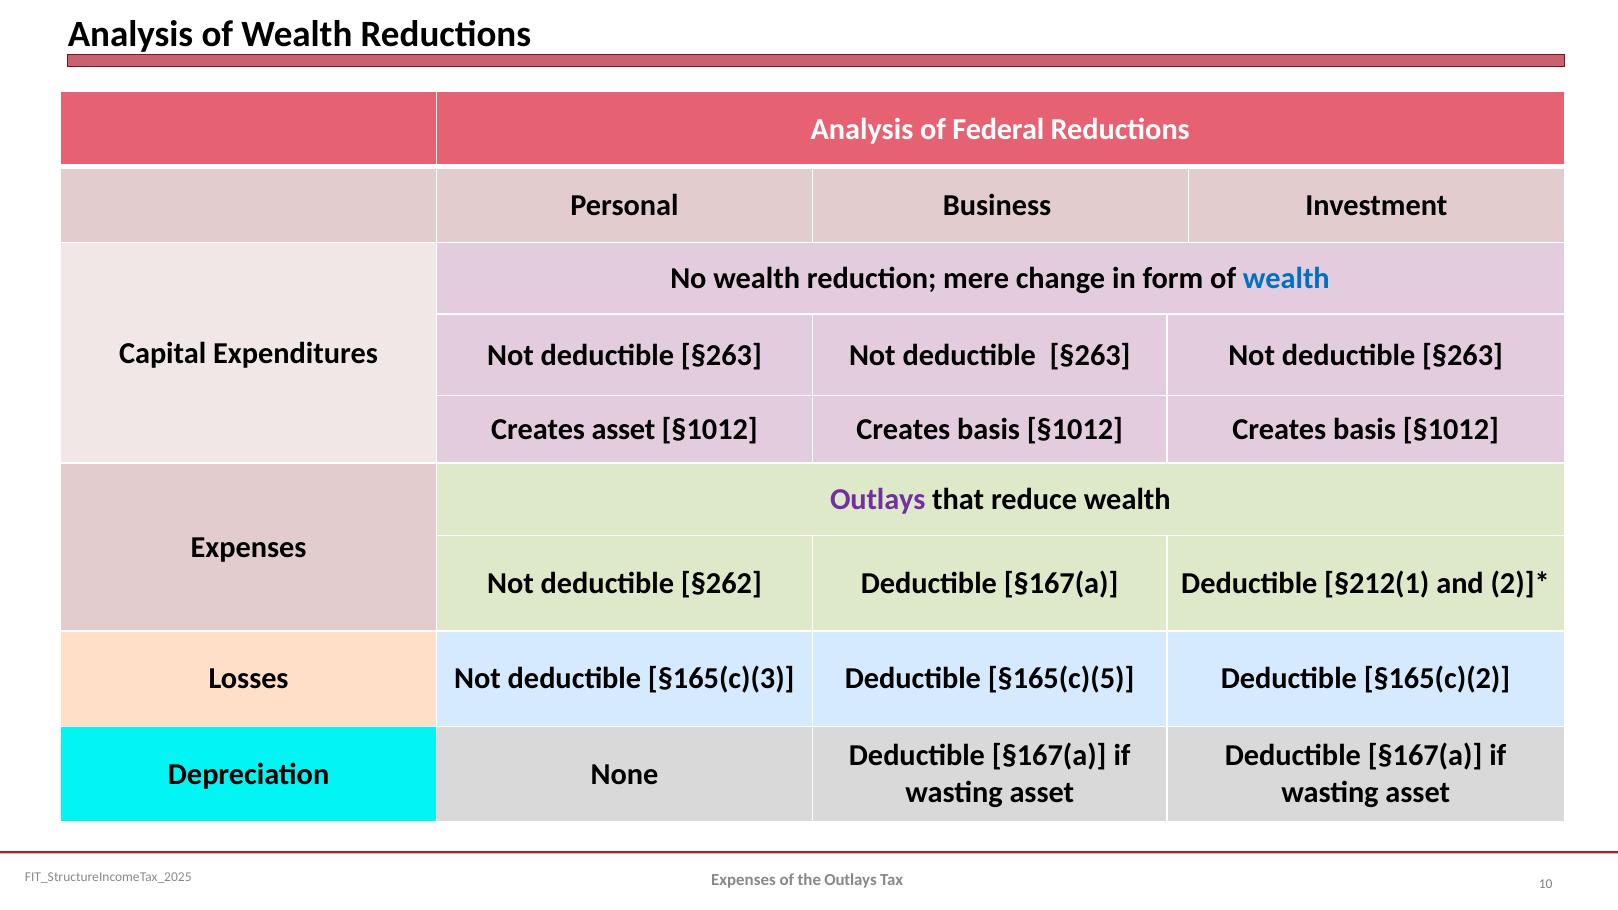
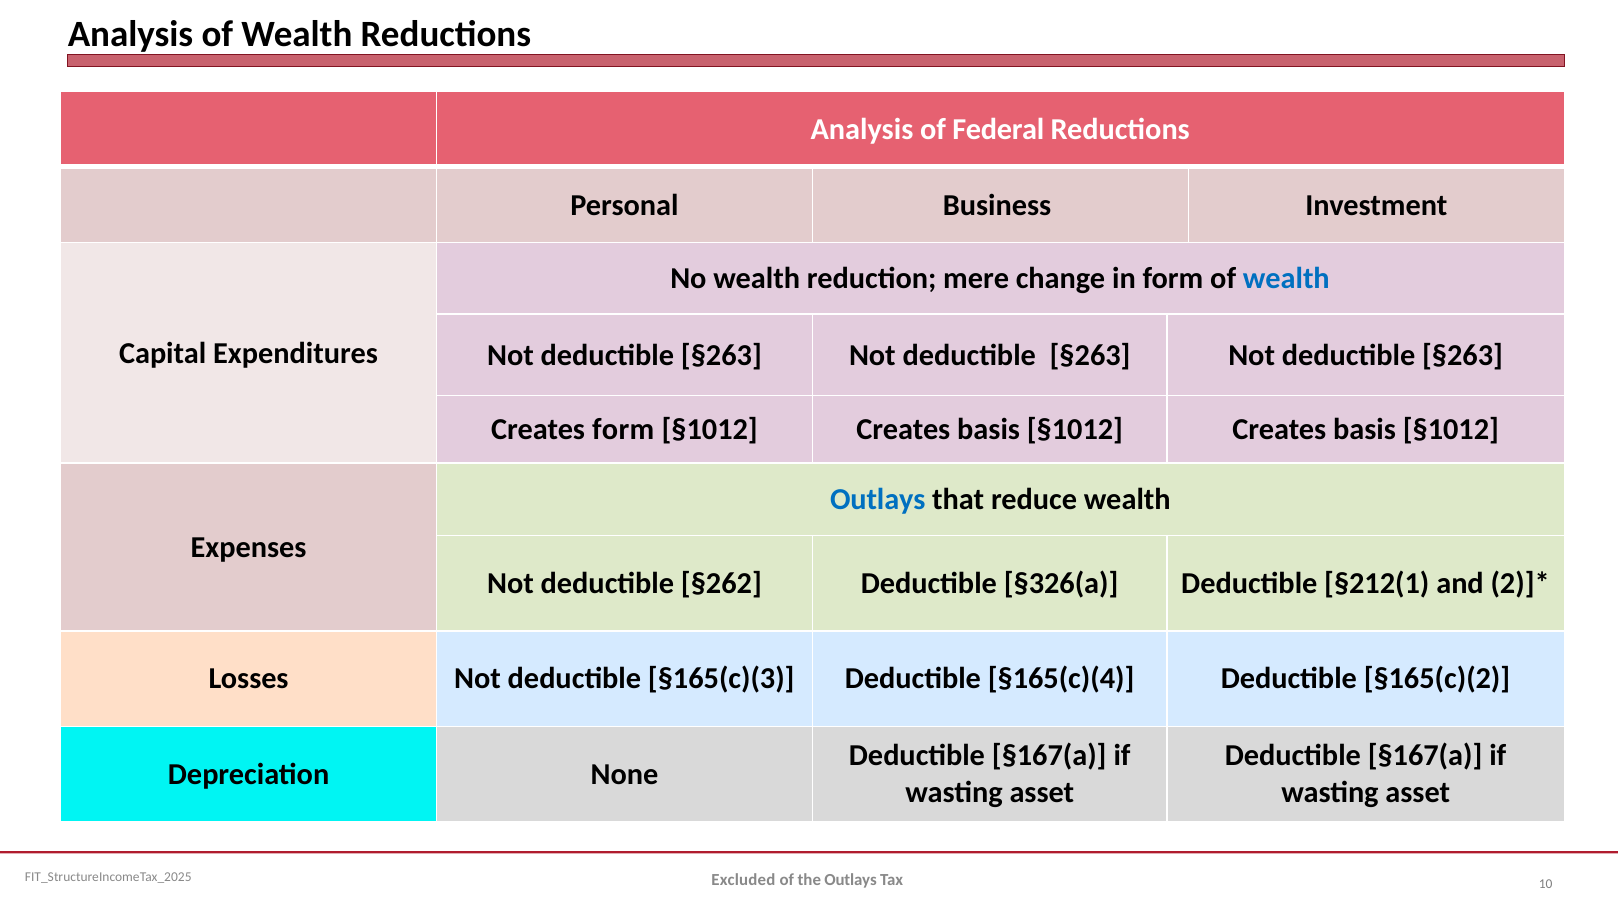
Creates asset: asset -> form (623, 430)
Outlays colour: purple -> blue (878, 500)
§262 Deductible §167(a: §167(a -> §326(a (1061, 584)
§165(c)(5: §165(c)(5 -> §165(c)(4 (1061, 679)
Expenses: Expenses -> Excluded (743, 880)
